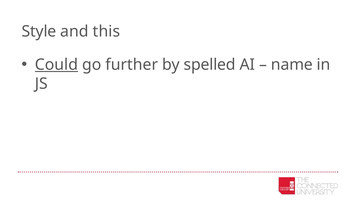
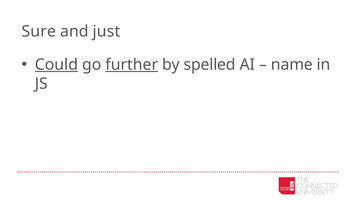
Style: Style -> Sure (39, 31)
this: this -> just (106, 31)
further underline: none -> present (132, 65)
